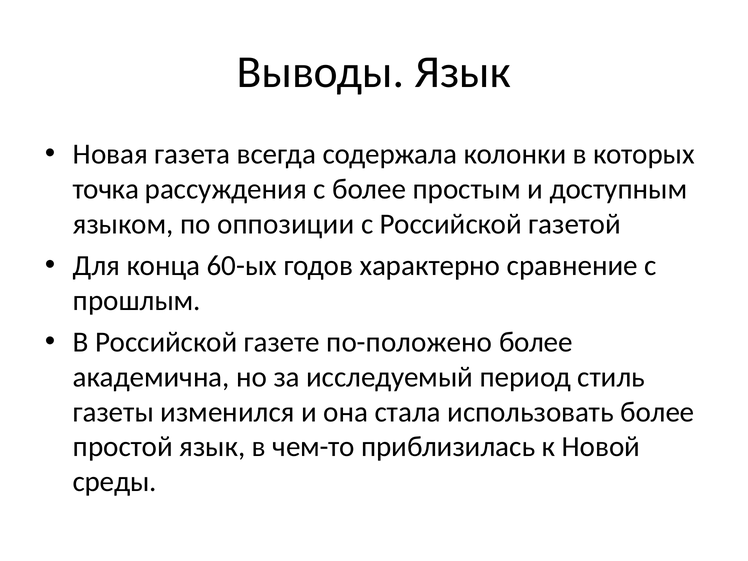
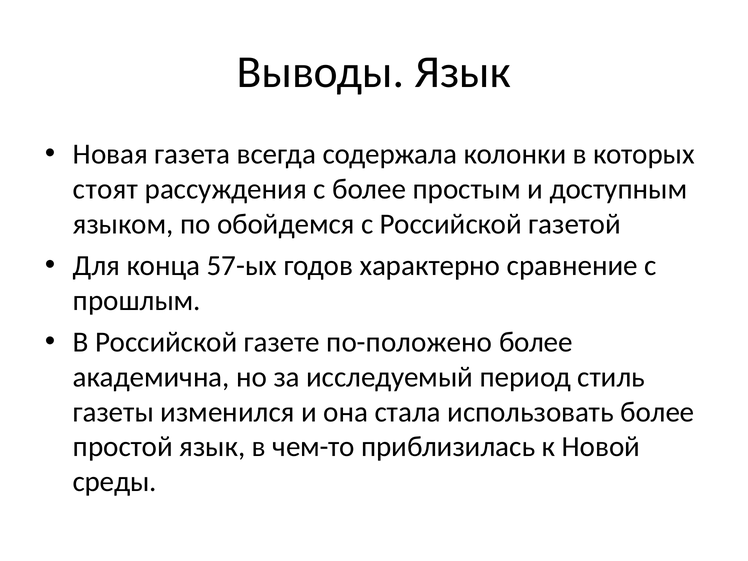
точка: точка -> стоят (105, 189)
оппозиции: оппозиции -> обойдемся (286, 224)
60-ых: 60-ых -> 57-ых (242, 266)
